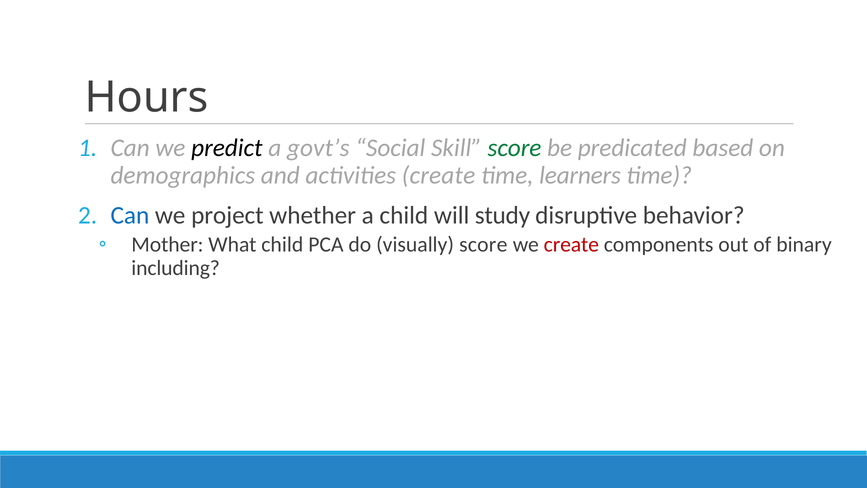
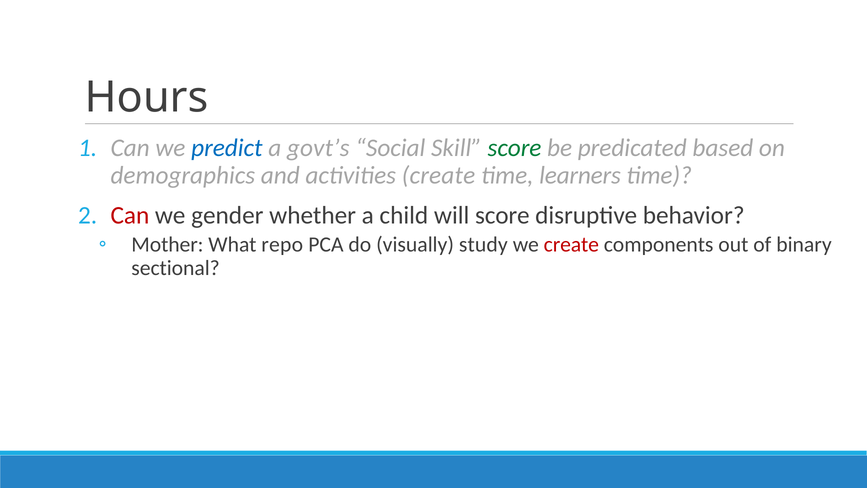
predict colour: black -> blue (227, 148)
Can colour: blue -> red (130, 215)
project: project -> gender (227, 215)
will study: study -> score (502, 215)
What child: child -> repo (282, 244)
visually score: score -> study (483, 244)
including: including -> sectional (176, 268)
